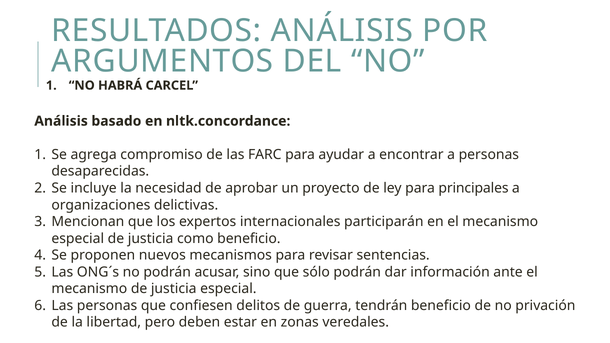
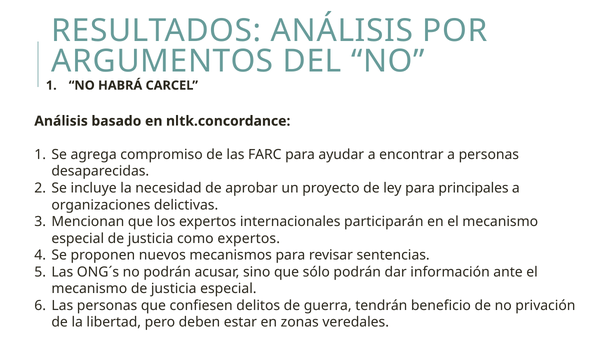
como beneficio: beneficio -> expertos (249, 239)
